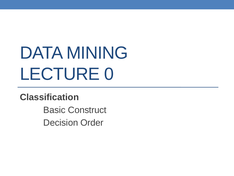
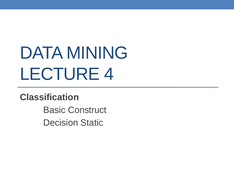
0: 0 -> 4 (109, 74)
Order: Order -> Static (92, 122)
